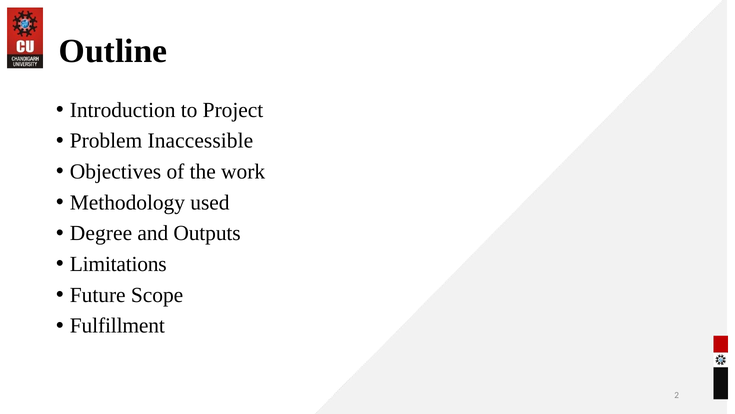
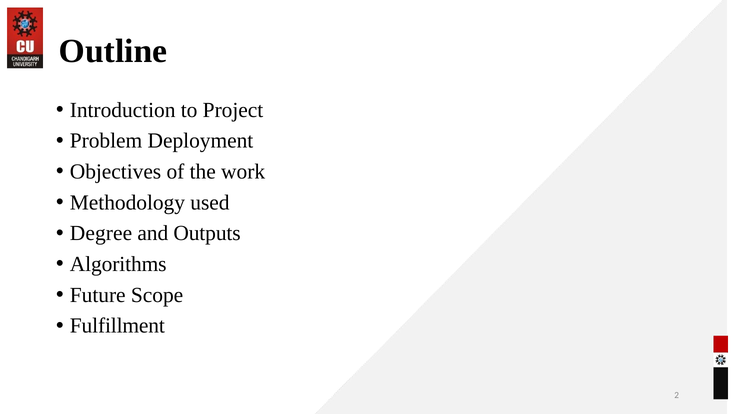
Inaccessible: Inaccessible -> Deployment (200, 141)
Limitations: Limitations -> Algorithms (118, 264)
